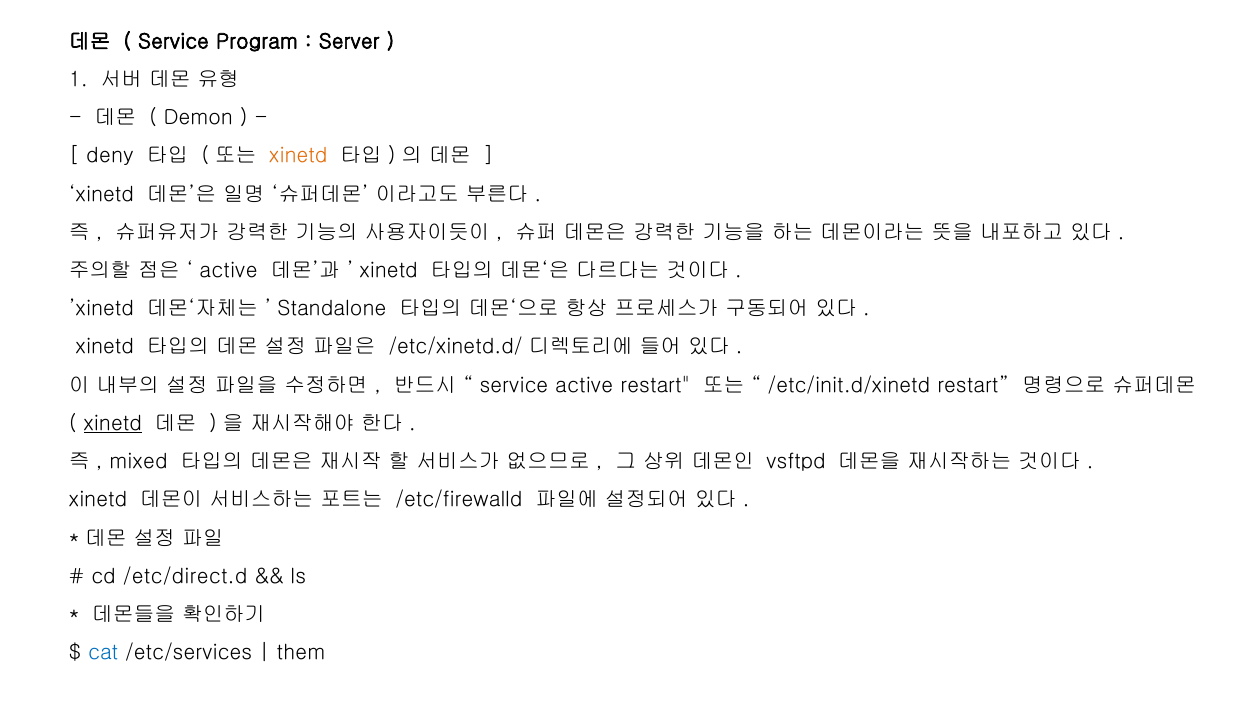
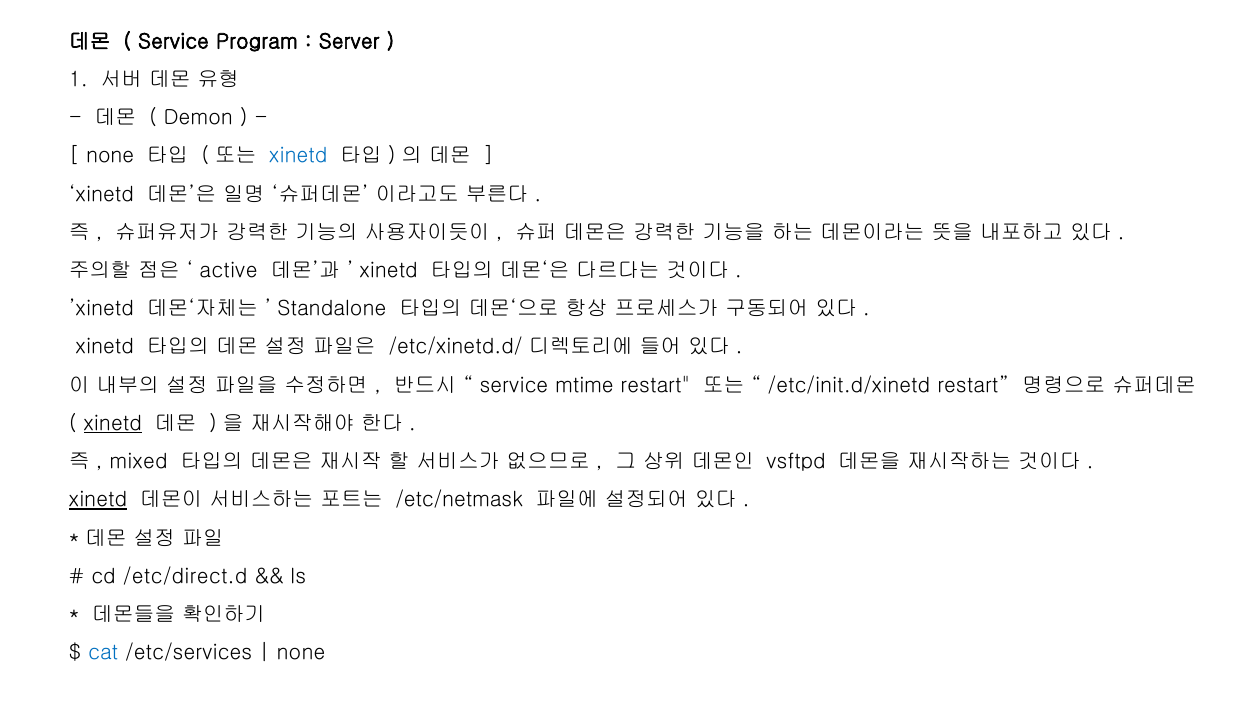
deny: deny -> none (110, 156)
xinetd colour: orange -> blue (298, 156)
service active: active -> mtime (584, 385)
xinetd underline: none -> present (98, 500)
/etc/firewalld: /etc/firewalld -> /etc/netmask (459, 500)
them: them -> none (301, 653)
